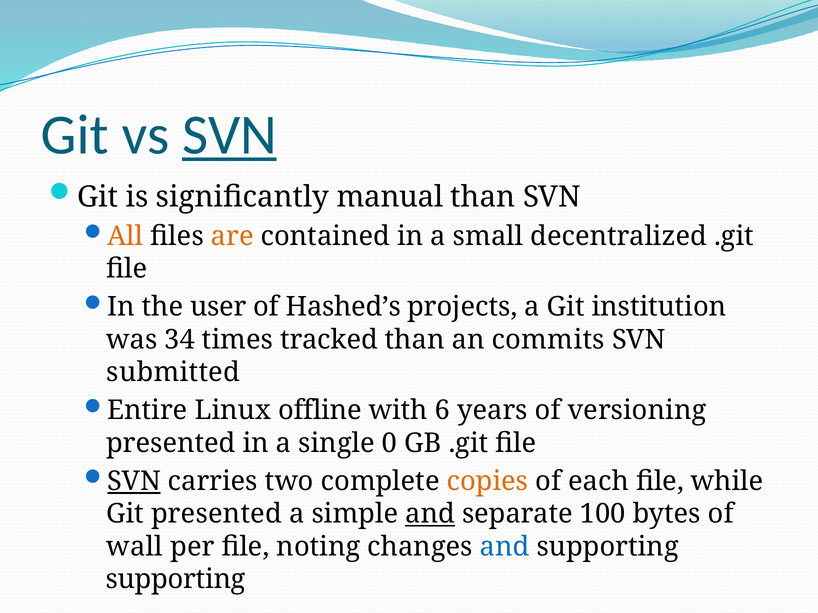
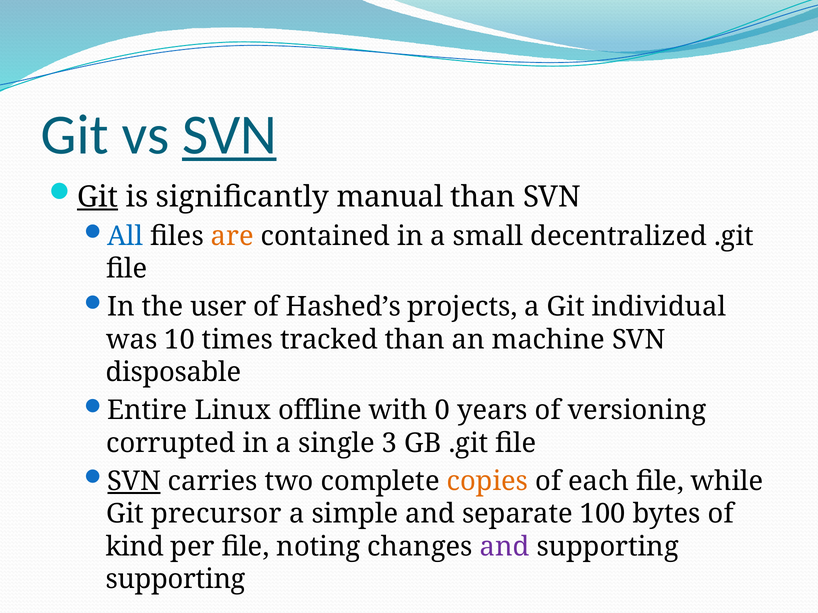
Git underline: none -> present (97, 197)
All colour: orange -> blue (125, 236)
institution: institution -> individual (659, 307)
34: 34 -> 10 (180, 340)
commits: commits -> machine (548, 340)
submitted: submitted -> disposable (174, 373)
6: 6 -> 0 (443, 411)
presented: presented -> corrupted (171, 444)
0: 0 -> 3 (389, 444)
Git presented: presented -> precursor (216, 514)
and underline: present -> none (430, 514)
wall: wall -> kind (135, 547)
and colour: blue -> purple (505, 547)
